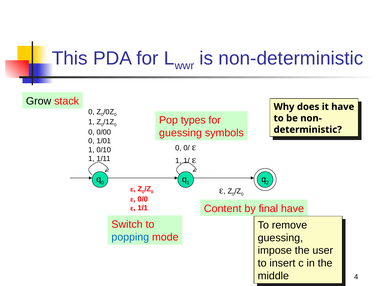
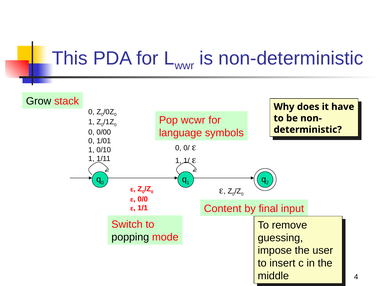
types: types -> wcwr (193, 120)
guessing: guessing -> language (181, 133)
final have: have -> input (292, 208)
popping colour: blue -> black (130, 237)
